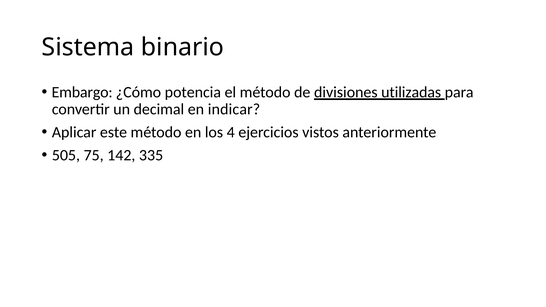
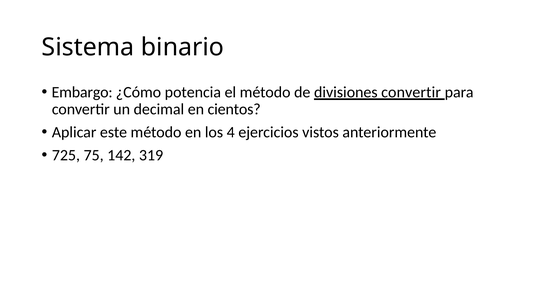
divisiones utilizadas: utilizadas -> convertir (411, 92)
indicar: indicar -> cientos (234, 109)
505: 505 -> 725 (66, 155)
335: 335 -> 319 (151, 155)
